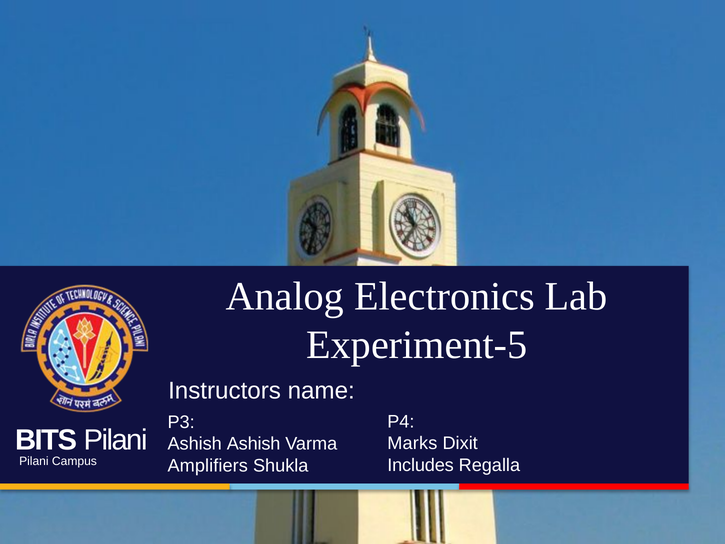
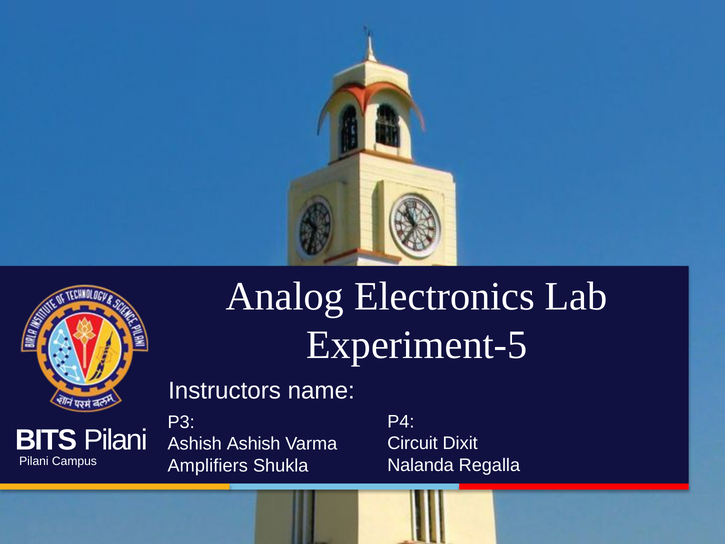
Marks: Marks -> Circuit (412, 443)
Includes: Includes -> Nalanda (421, 465)
